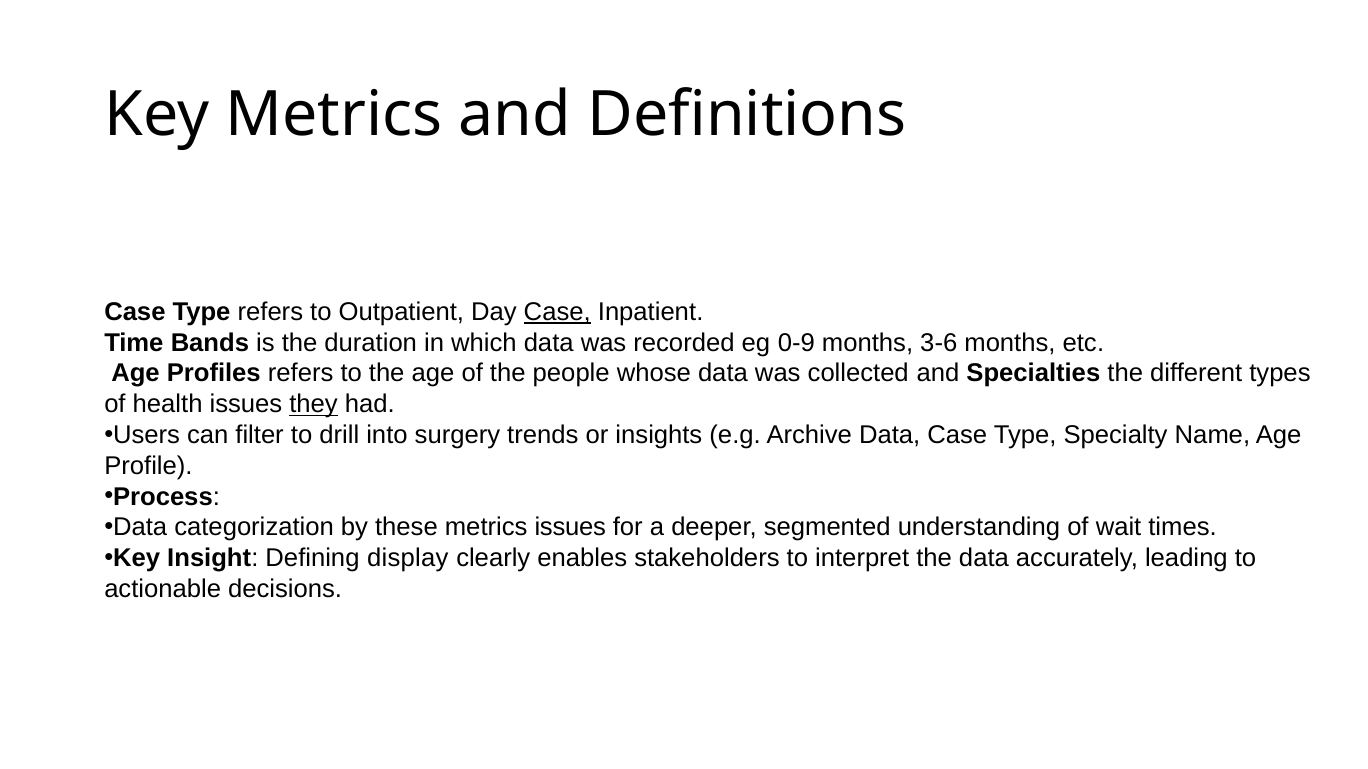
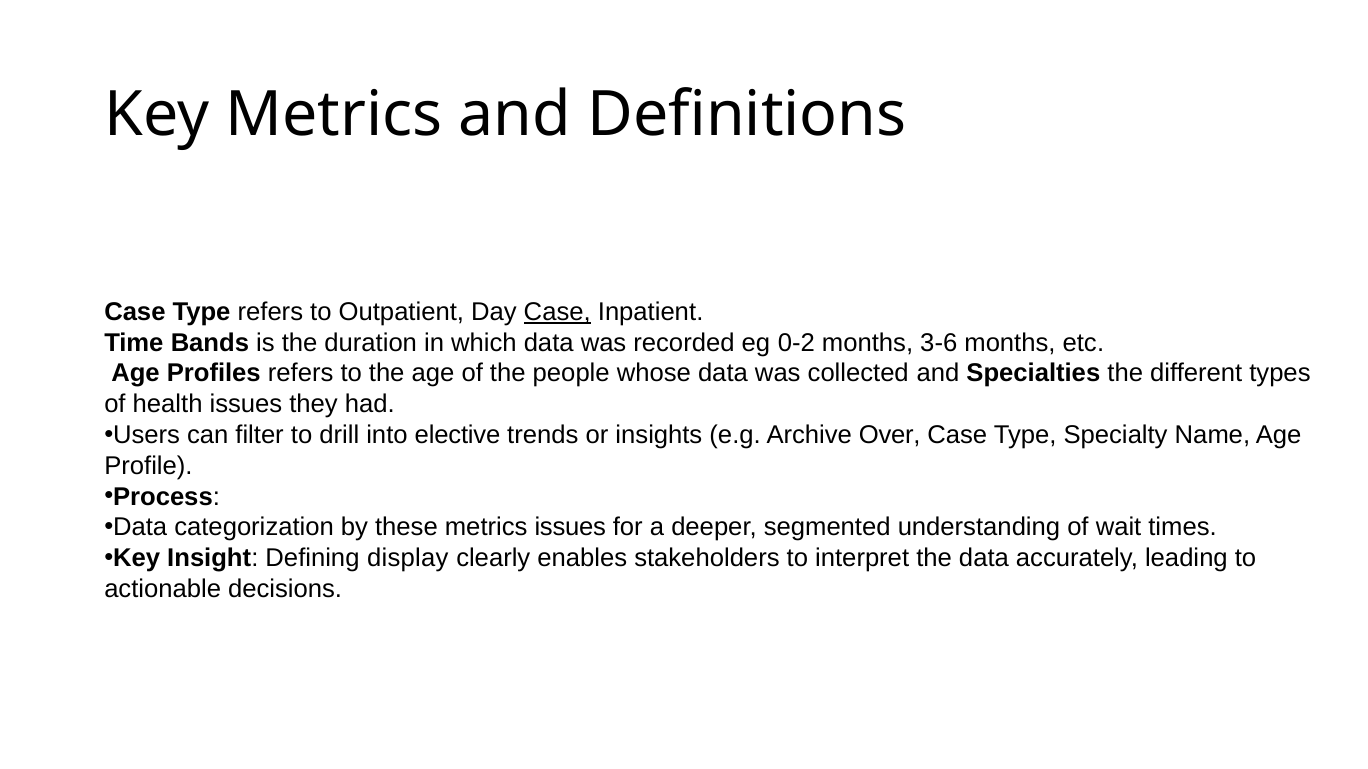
0-9: 0-9 -> 0-2 (796, 343)
they underline: present -> none (314, 405)
surgery: surgery -> elective (458, 435)
Archive Data: Data -> Over (890, 435)
